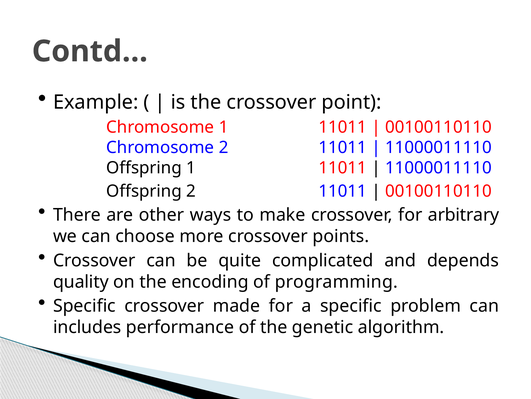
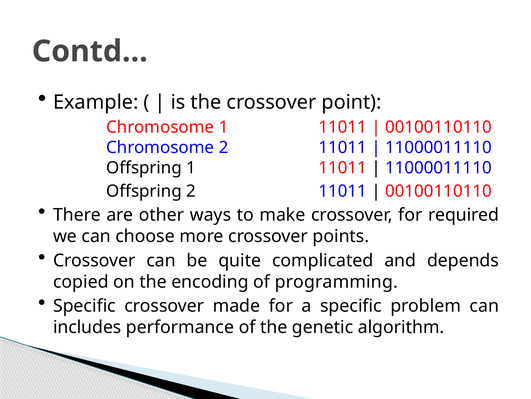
arbitrary: arbitrary -> required (464, 215)
quality: quality -> copied (81, 281)
